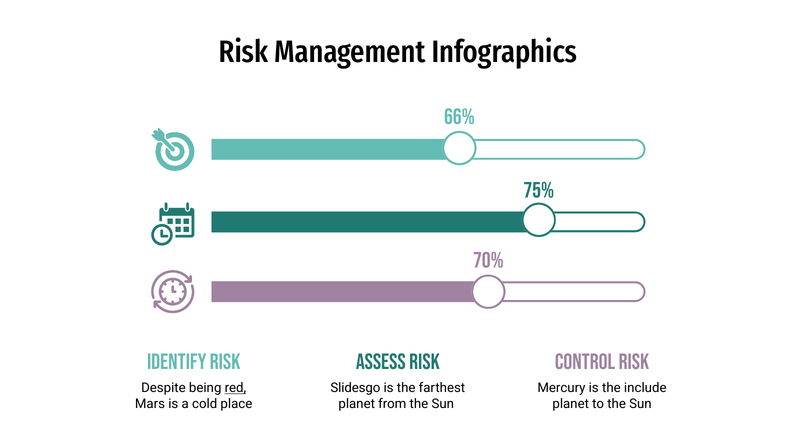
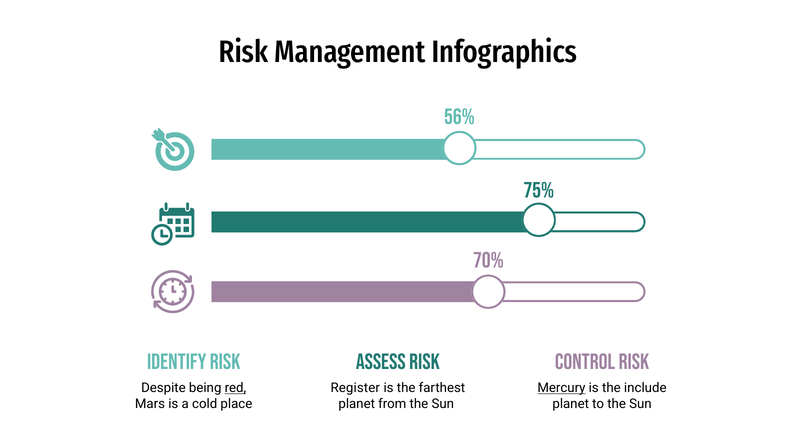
66%: 66% -> 56% (459, 117)
Slidesgo: Slidesgo -> Register (355, 388)
Mercury underline: none -> present (561, 388)
